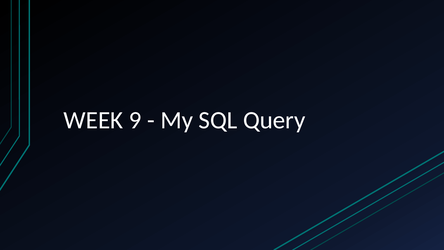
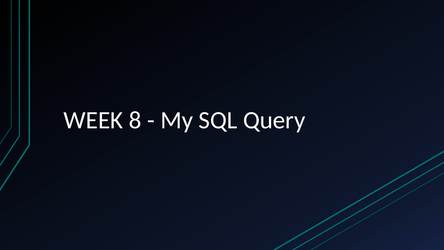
9: 9 -> 8 (135, 120)
